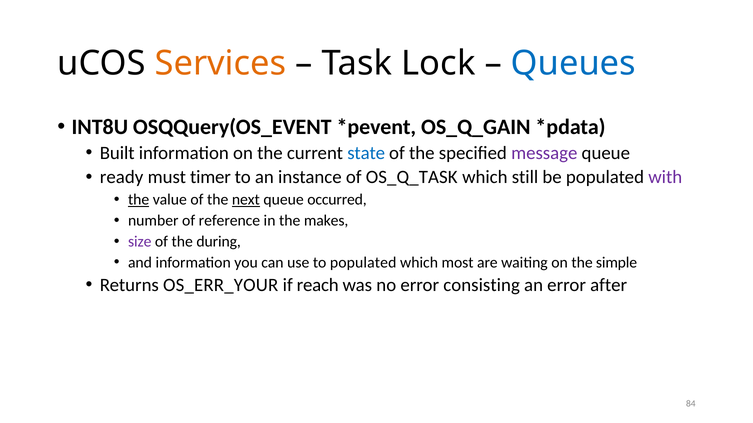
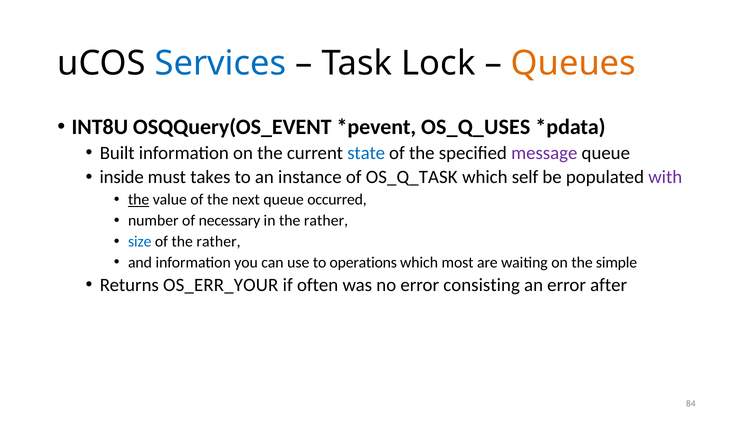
Services colour: orange -> blue (221, 63)
Queues colour: blue -> orange (573, 63)
OS_Q_GAIN: OS_Q_GAIN -> OS_Q_USES (476, 127)
ready: ready -> inside (122, 177)
timer: timer -> takes (210, 177)
still: still -> self (525, 177)
next underline: present -> none (246, 200)
reference: reference -> necessary (229, 221)
in the makes: makes -> rather (326, 221)
size colour: purple -> blue (140, 242)
of the during: during -> rather (219, 242)
to populated: populated -> operations (363, 263)
reach: reach -> often (318, 285)
